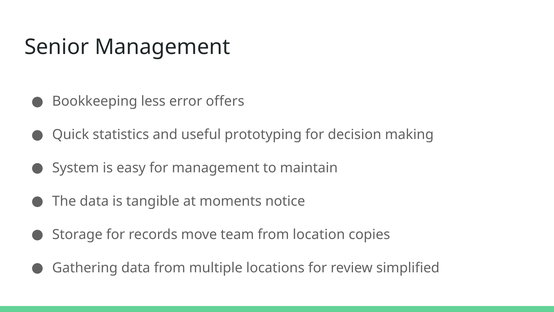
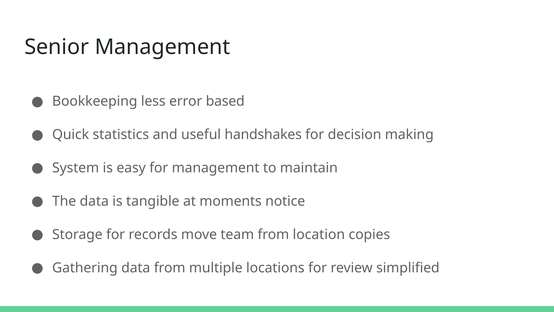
offers: offers -> based (225, 101)
prototyping: prototyping -> handshakes (263, 134)
